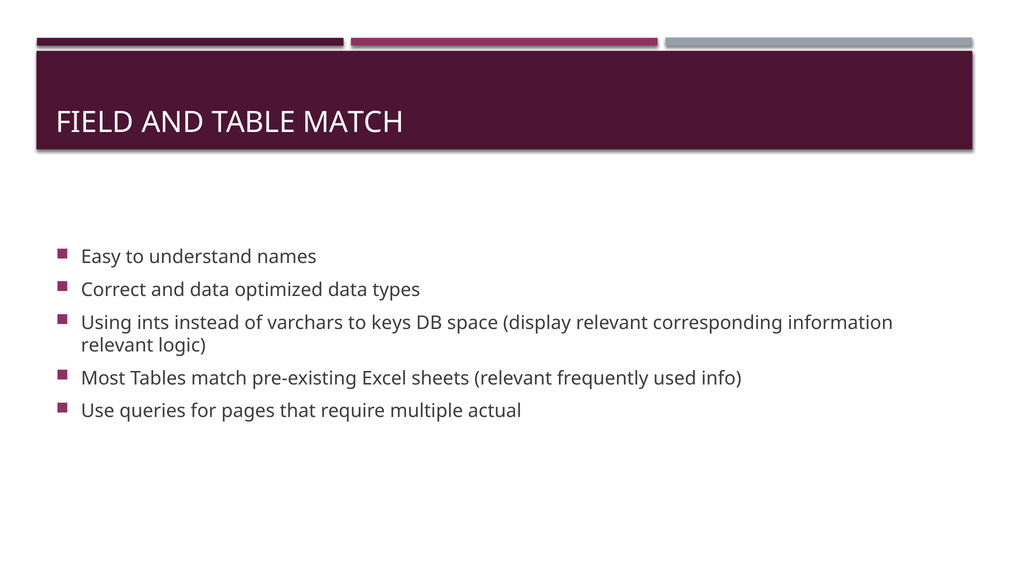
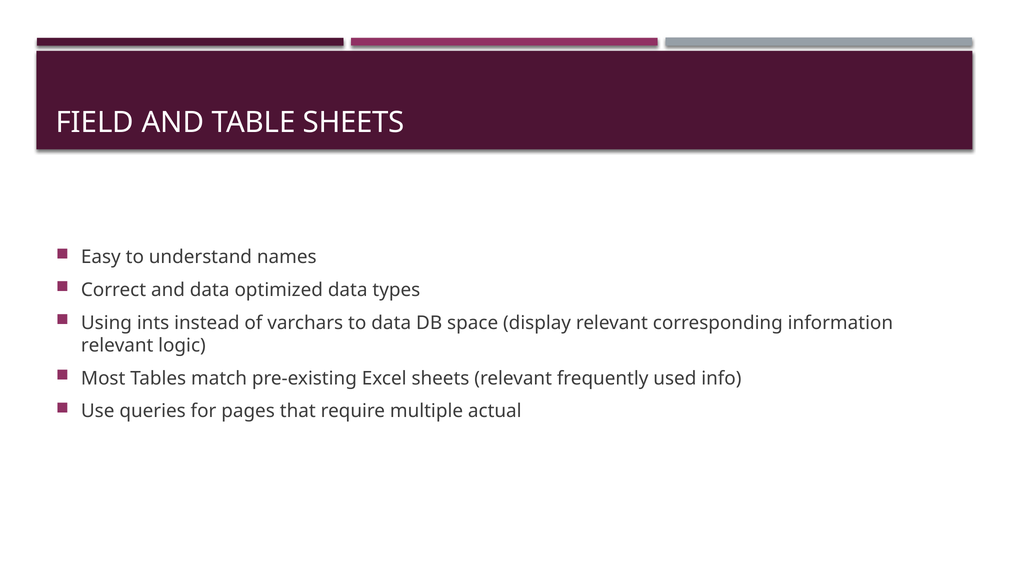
TABLE MATCH: MATCH -> SHEETS (354, 123)
to keys: keys -> data (391, 323)
